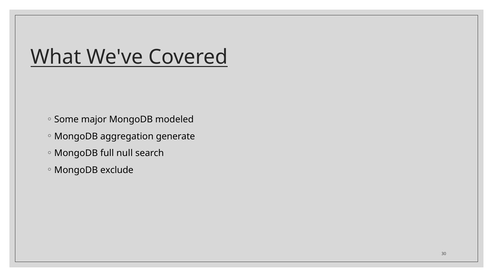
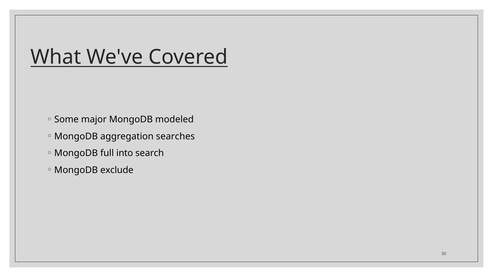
generate: generate -> searches (175, 137)
null: null -> into (125, 153)
